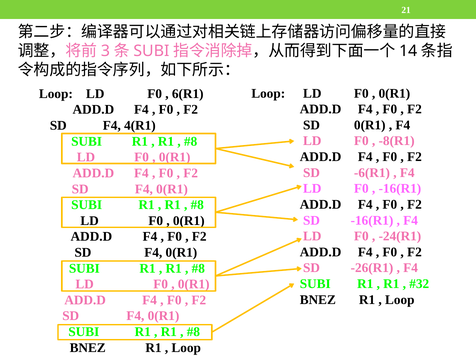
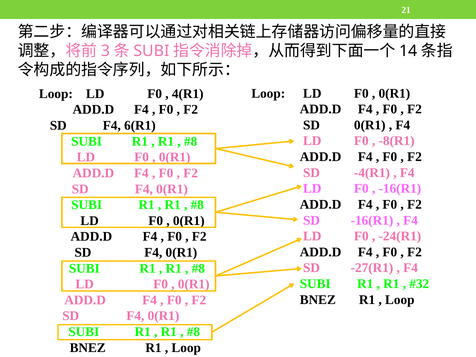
6(R1: 6(R1 -> 4(R1 (188, 94)
4(R1: 4(R1 -> 6(R1 (140, 125)
-6(R1: -6(R1 -> -4(R1 (372, 173)
-26(R1: -26(R1 -> -27(R1 (372, 268)
